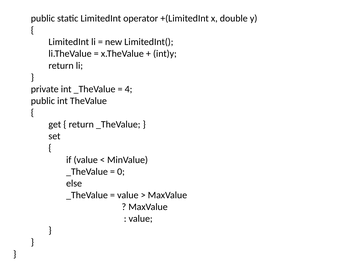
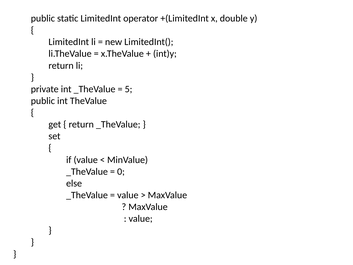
4: 4 -> 5 (129, 89)
